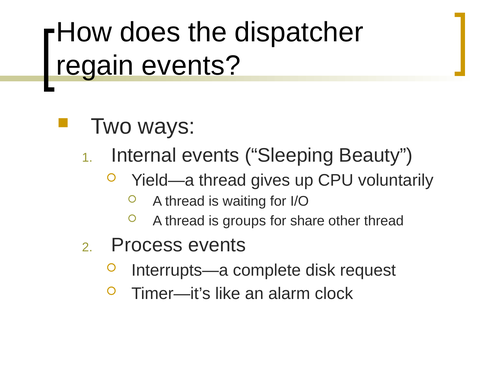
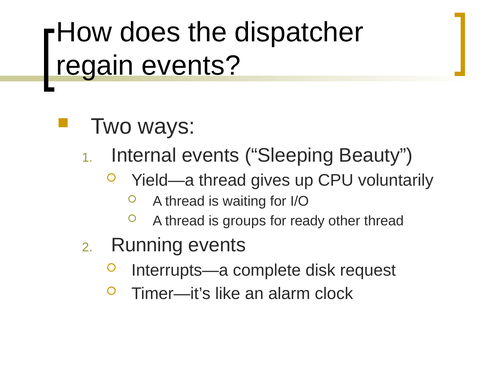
share: share -> ready (307, 221)
Process: Process -> Running (147, 245)
